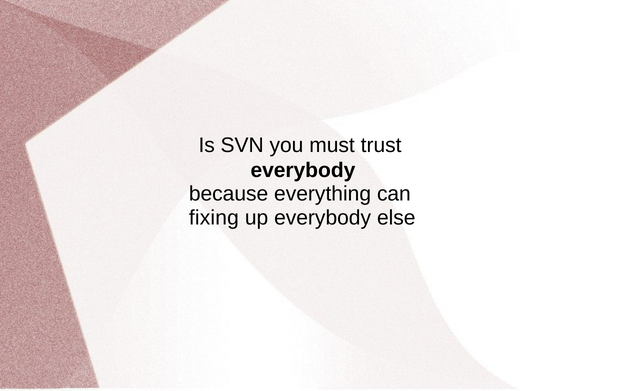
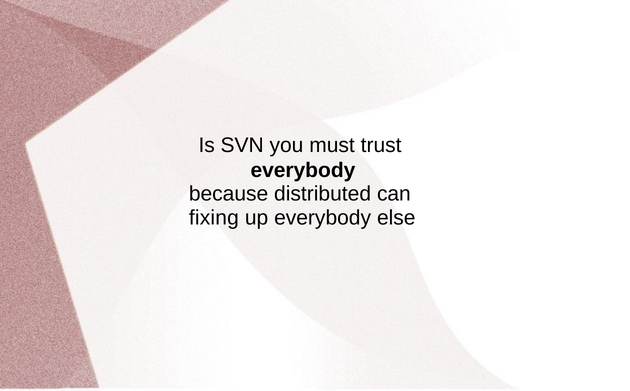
everything: everything -> distributed (323, 194)
